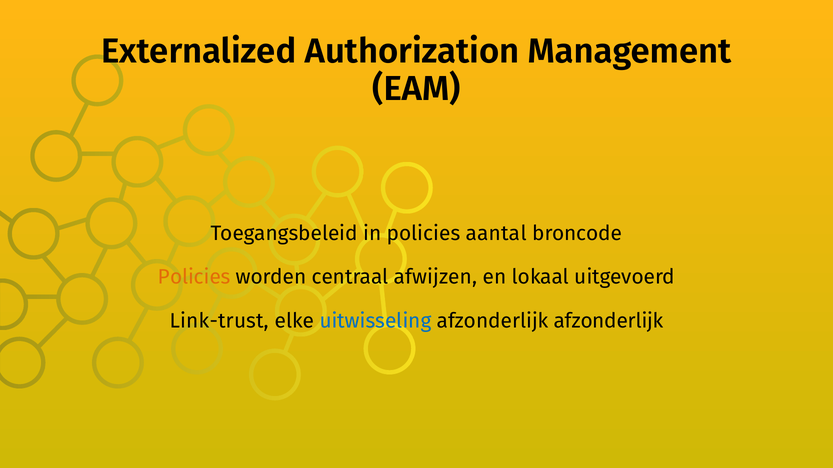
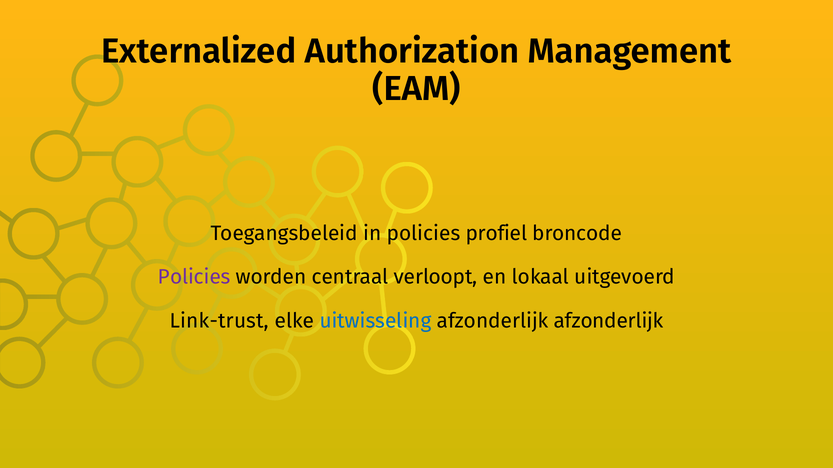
aantal: aantal -> profiel (496, 233)
Policies colour: orange -> purple (194, 277)
afwijzen: afwijzen -> verloopt (436, 277)
